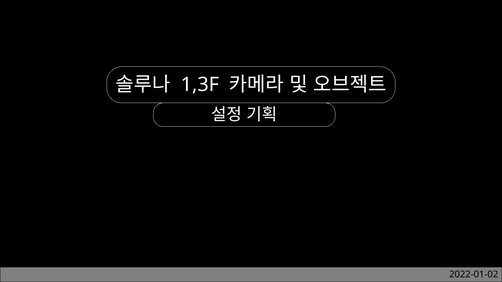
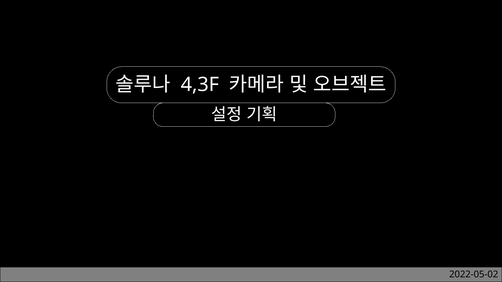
1,3F: 1,3F -> 4,3F (200, 85)
2022-01-02: 2022-01-02 -> 2022-05-02 (474, 275)
